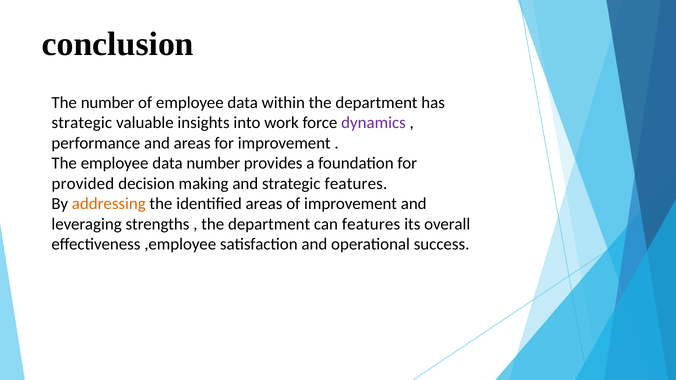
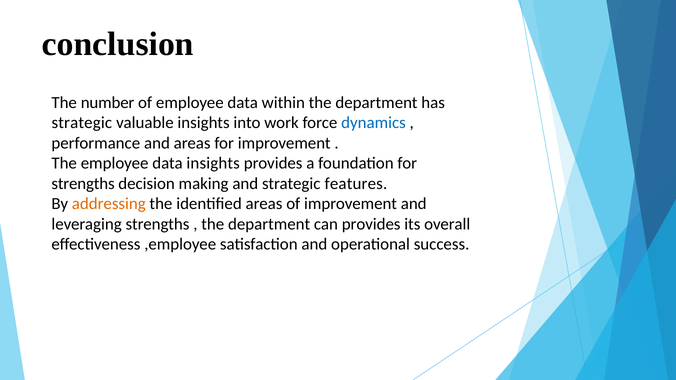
dynamics colour: purple -> blue (373, 123)
data number: number -> insights (213, 163)
provided: provided -> strengths (83, 184)
can features: features -> provides (371, 224)
